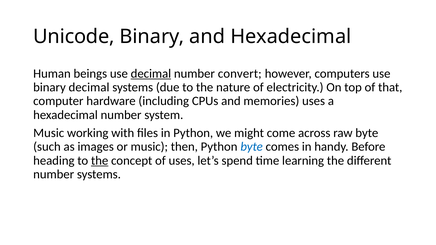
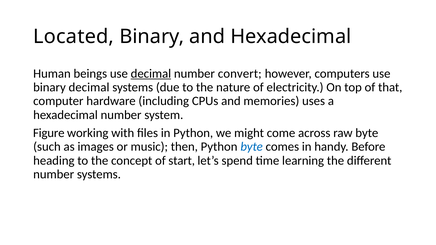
Unicode: Unicode -> Located (74, 37)
Music: Music -> Figure (49, 133)
the underline: present -> none (100, 161)
of uses: uses -> start (182, 161)
